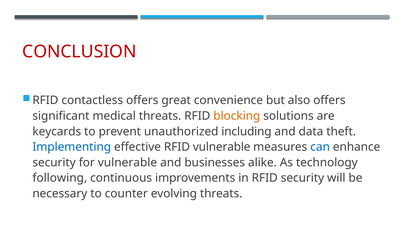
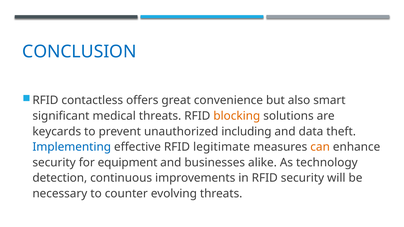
CONCLUSION colour: red -> blue (79, 52)
also offers: offers -> smart (329, 101)
RFID vulnerable: vulnerable -> legitimate (222, 147)
can colour: blue -> orange (320, 147)
for vulnerable: vulnerable -> equipment (128, 163)
following: following -> detection (60, 178)
